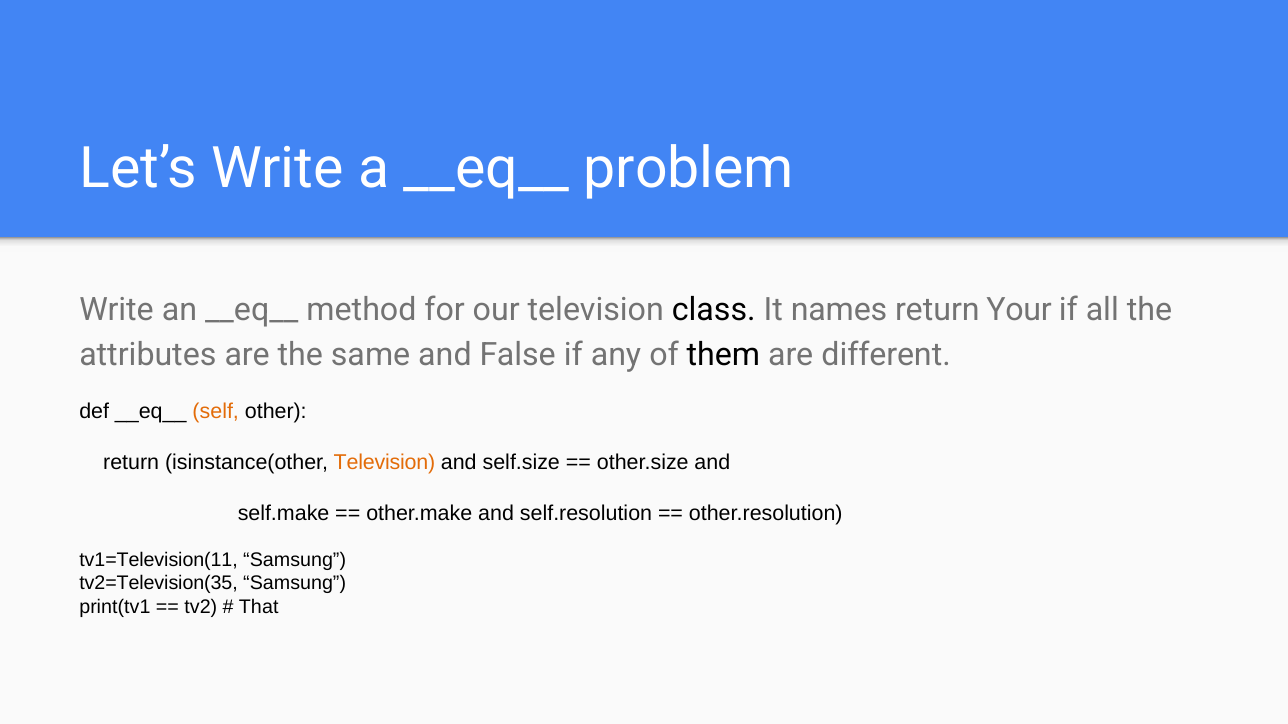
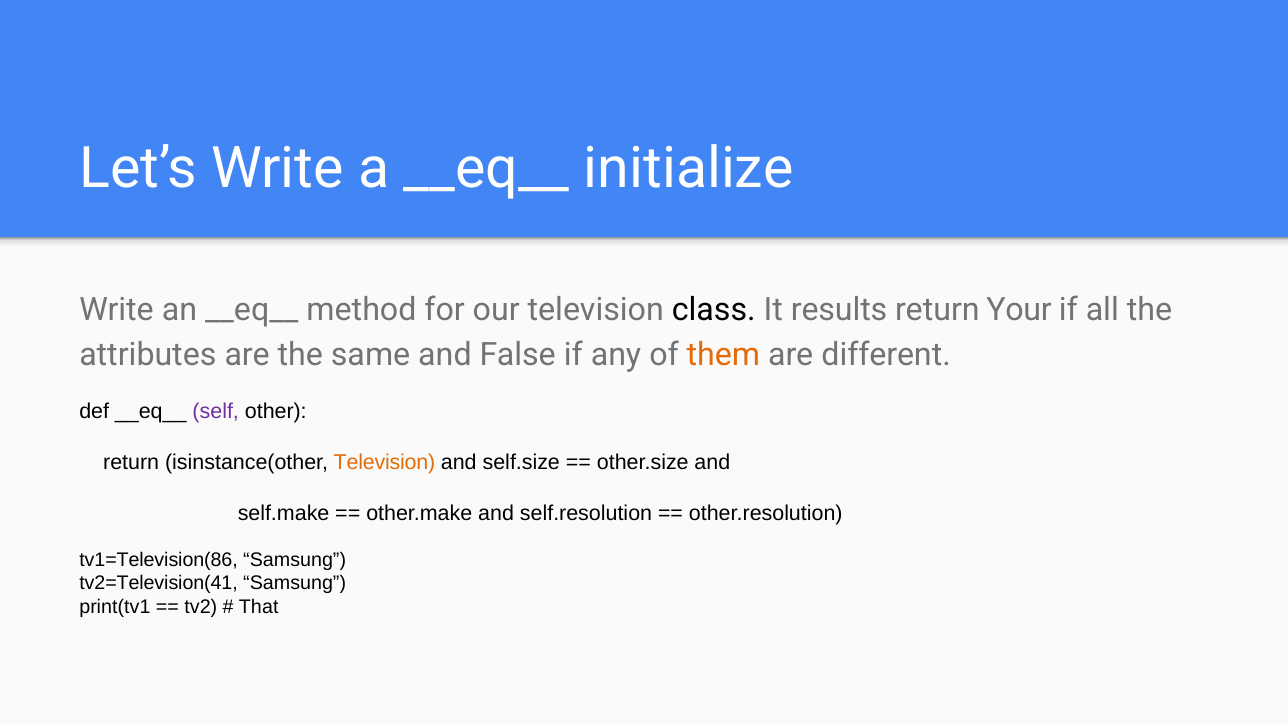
problem: problem -> initialize (689, 169)
names: names -> results (839, 311)
them colour: black -> orange (723, 355)
self colour: orange -> purple (216, 412)
tv1=Television(11: tv1=Television(11 -> tv1=Television(86 (159, 560)
tv2=Television(35: tv2=Television(35 -> tv2=Television(41 (159, 584)
